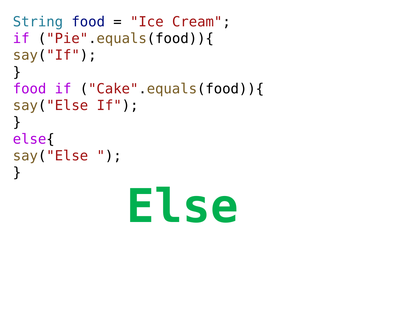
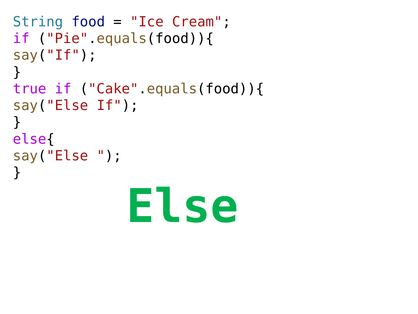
food: food -> true (30, 89)
